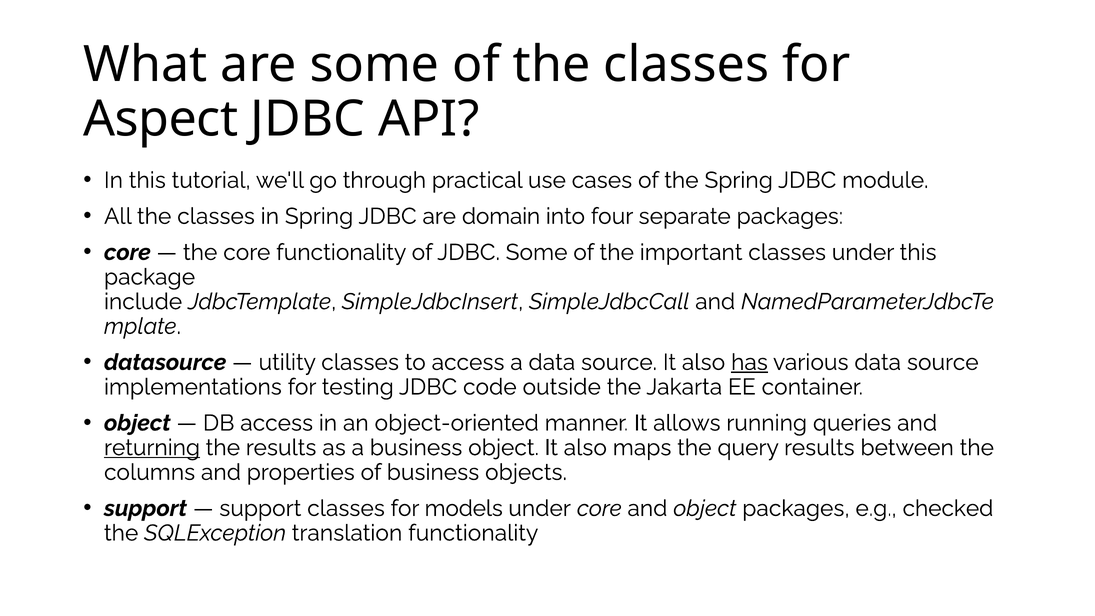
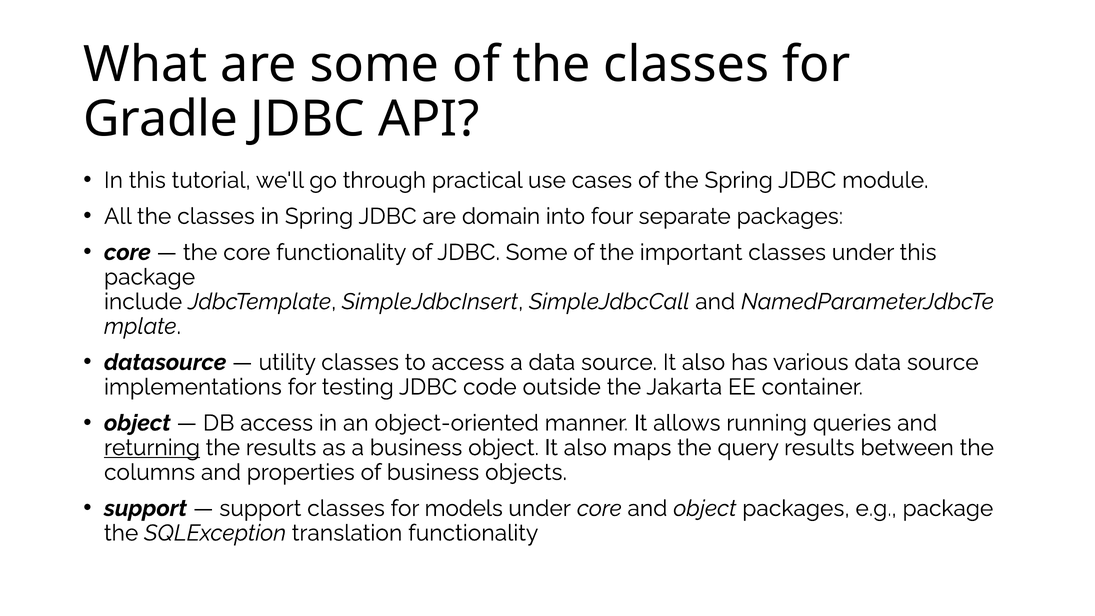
Aspect: Aspect -> Gradle (161, 119)
has underline: present -> none (749, 362)
e.g checked: checked -> package (948, 508)
